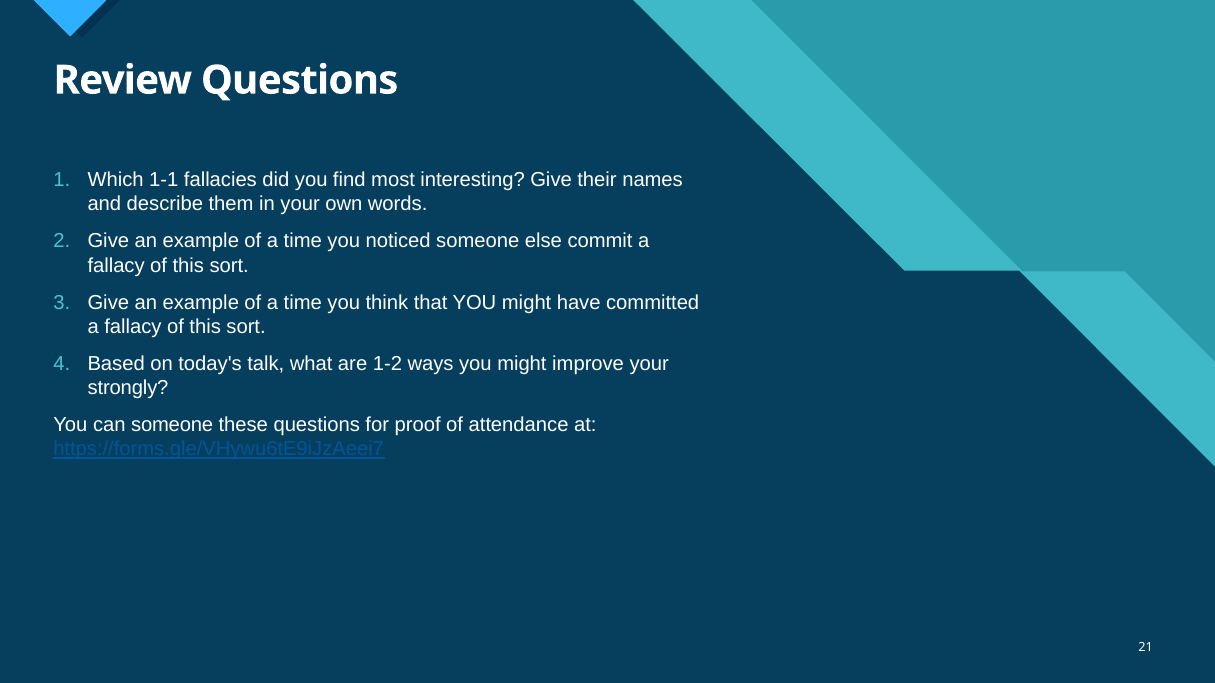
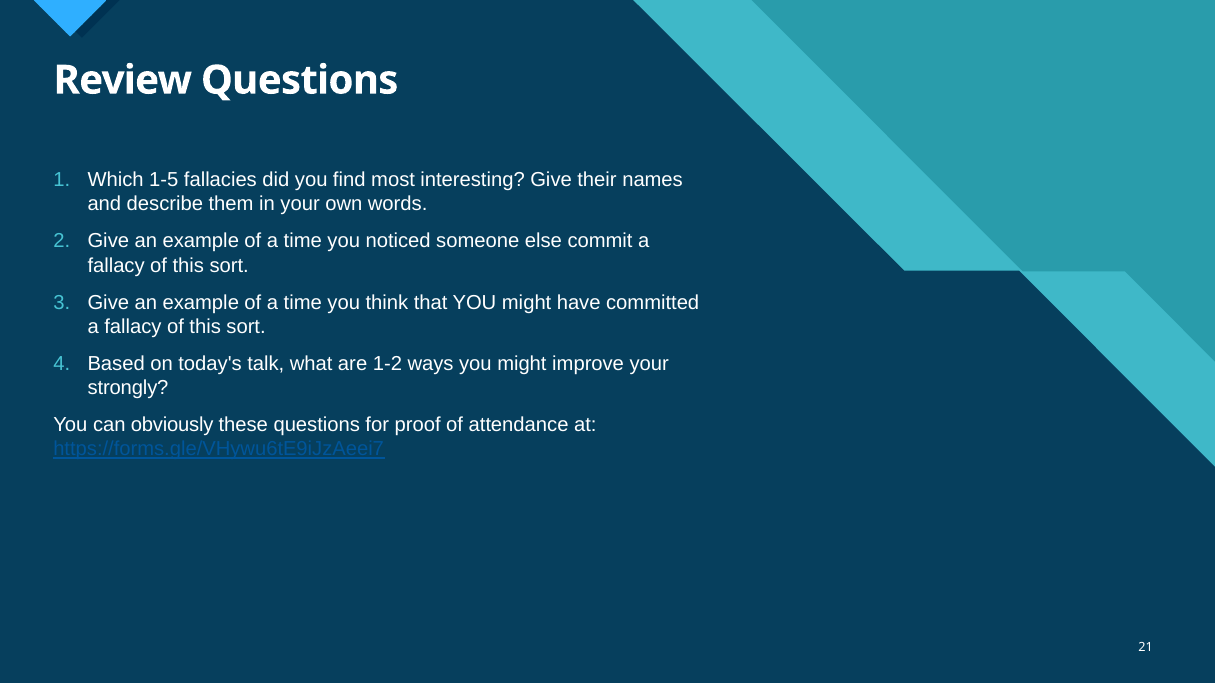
1-1: 1-1 -> 1-5 (164, 180)
can someone: someone -> obviously (172, 425)
